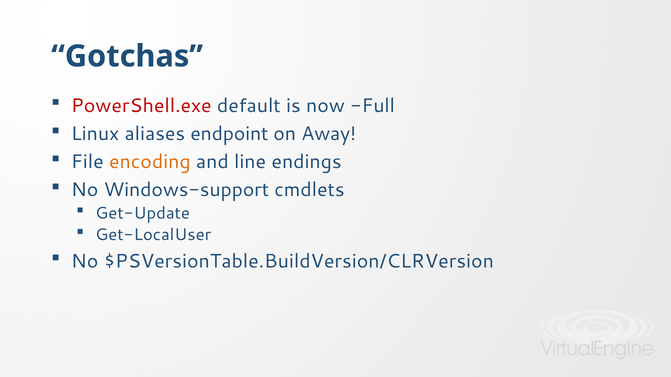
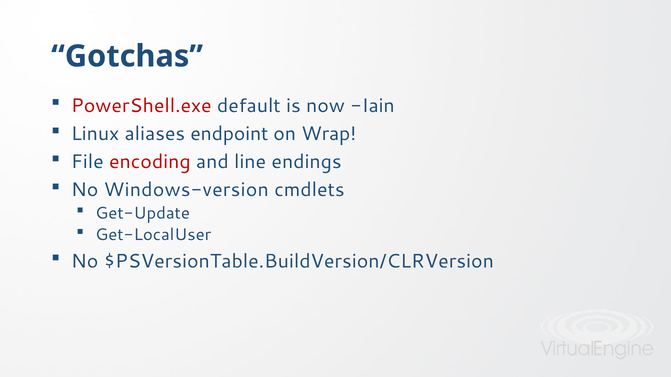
Full: Full -> Iain (373, 106)
Away: Away -> Wrap (329, 134)
encoding colour: orange -> red (150, 162)
Windows-support: Windows-support -> Windows-version (186, 190)
